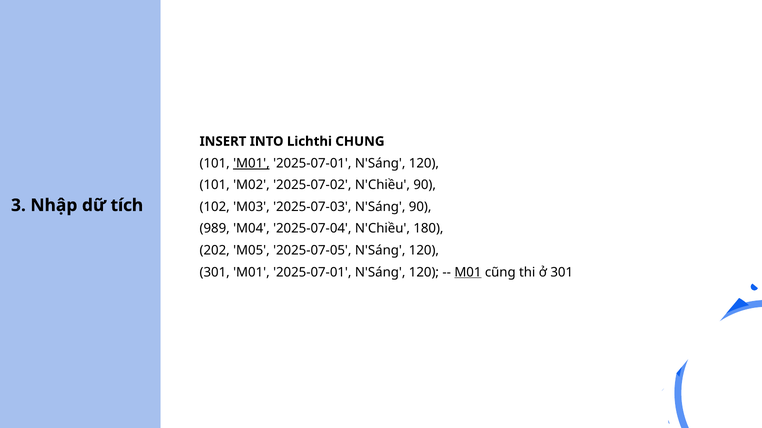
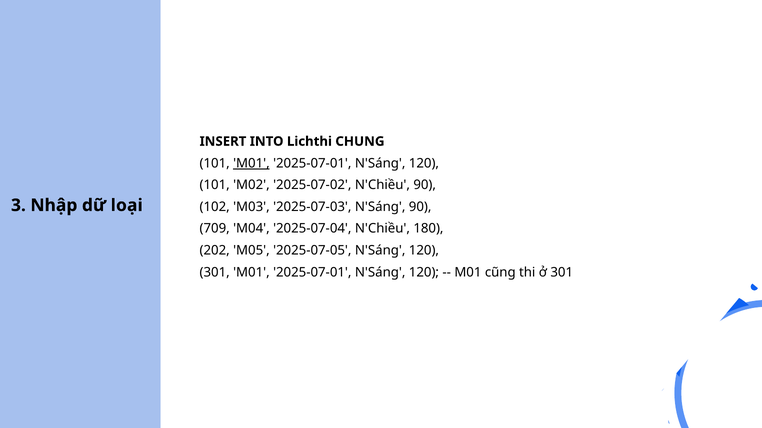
tích: tích -> loại (127, 206)
989: 989 -> 709 (215, 229)
M01 underline: present -> none (468, 273)
